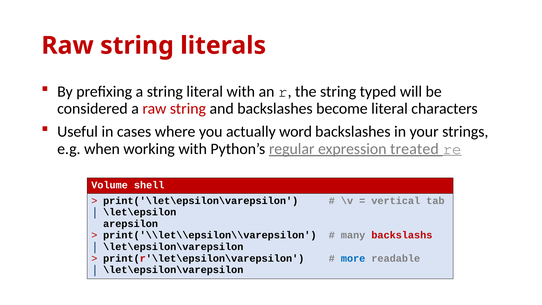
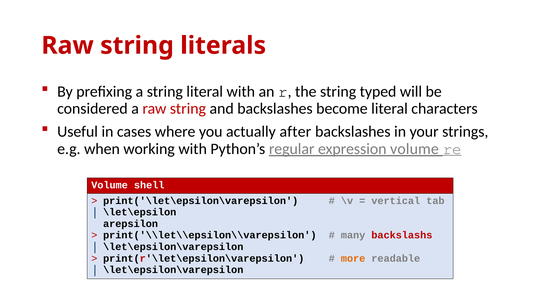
word: word -> after (295, 131)
expression treated: treated -> volume (414, 149)
more colour: blue -> orange (353, 258)
